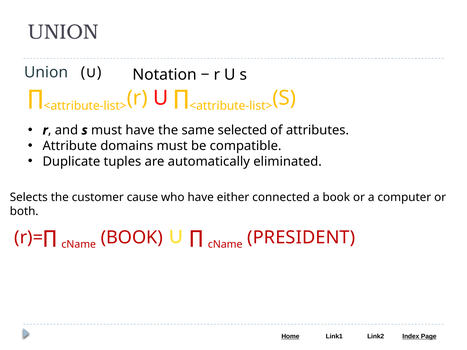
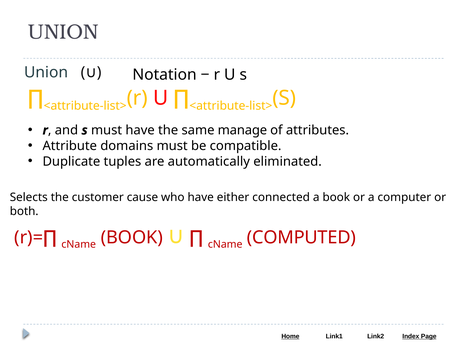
selected: selected -> manage (242, 130)
PRESIDENT: PRESIDENT -> COMPUTED (301, 238)
